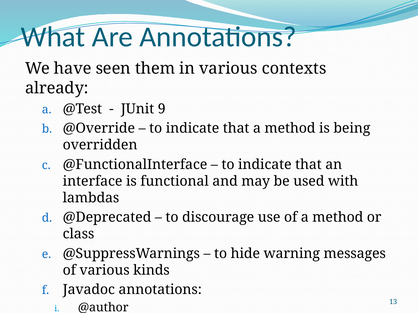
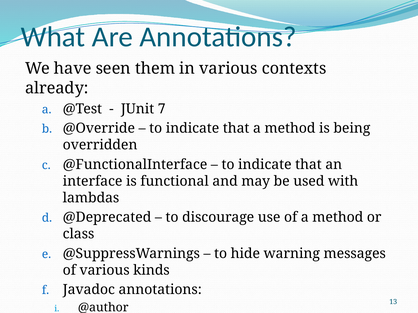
9: 9 -> 7 (162, 109)
